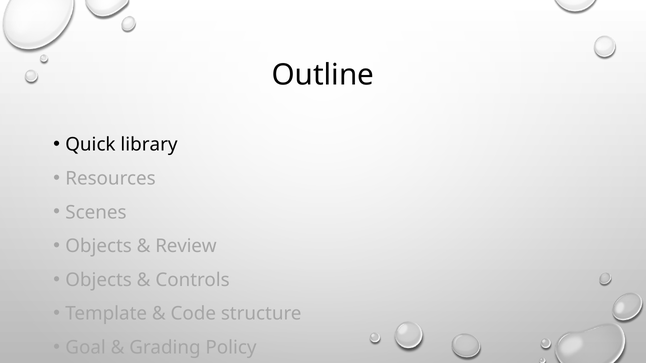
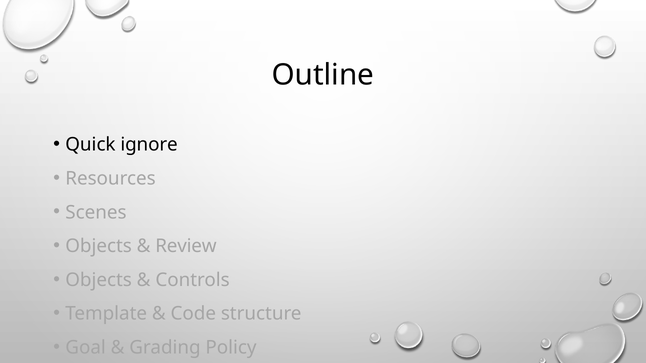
library: library -> ignore (149, 145)
